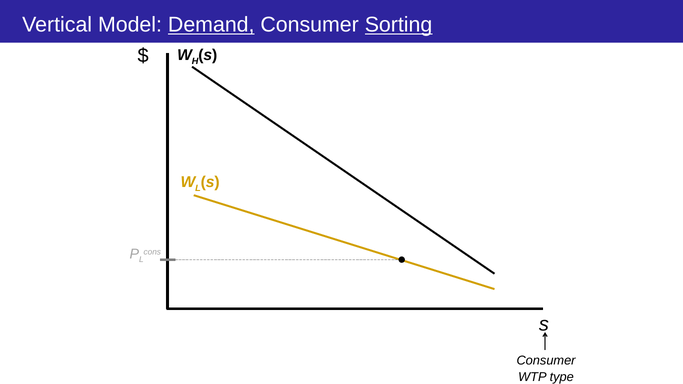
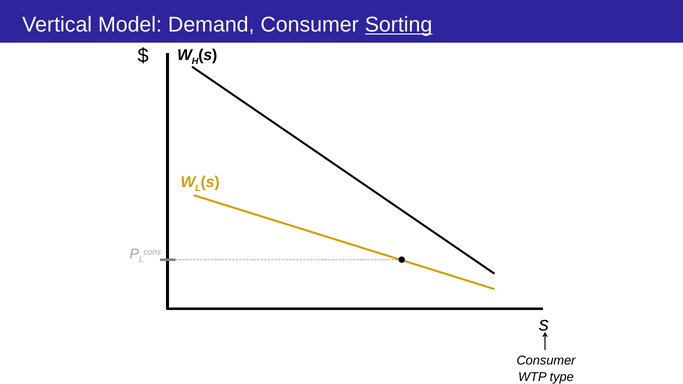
Demand underline: present -> none (211, 25)
